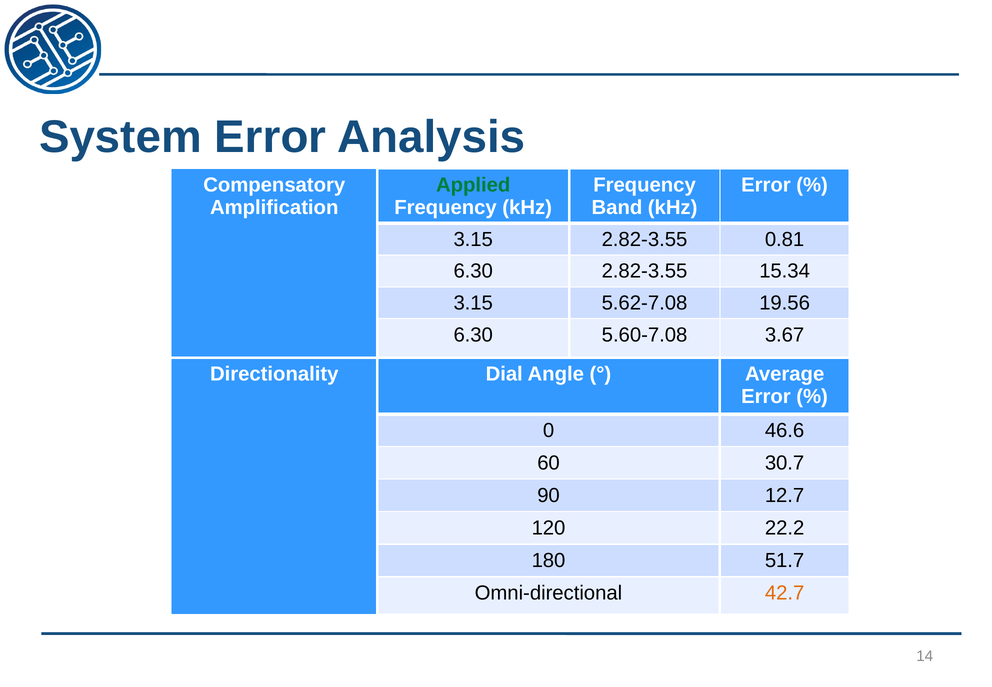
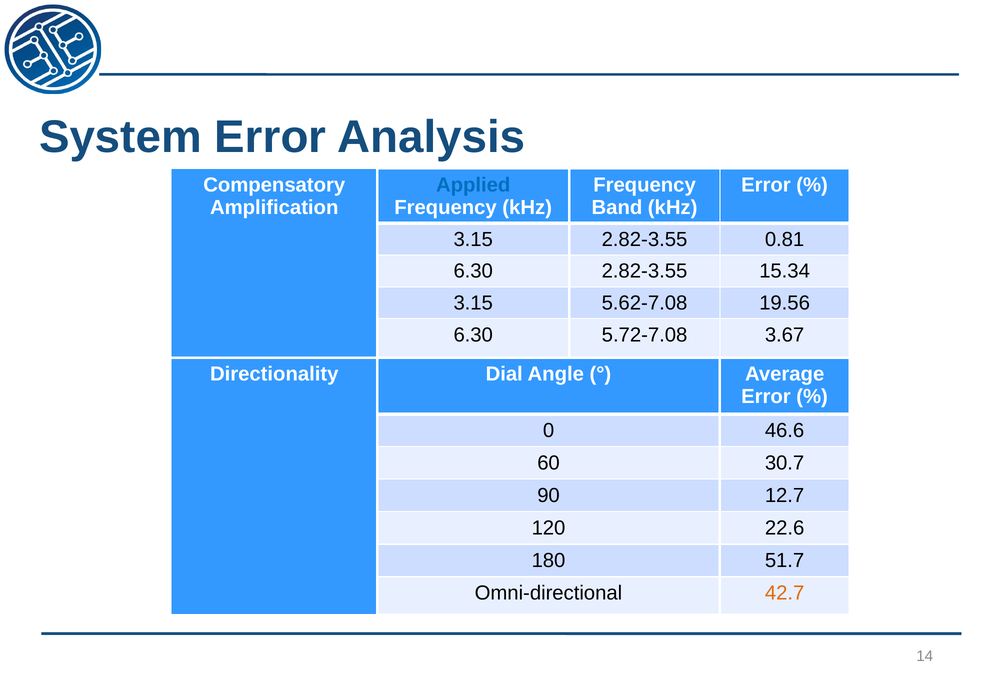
Applied colour: green -> blue (473, 185)
5.60-7.08: 5.60-7.08 -> 5.72-7.08 (645, 335)
22.2: 22.2 -> 22.6 (785, 528)
